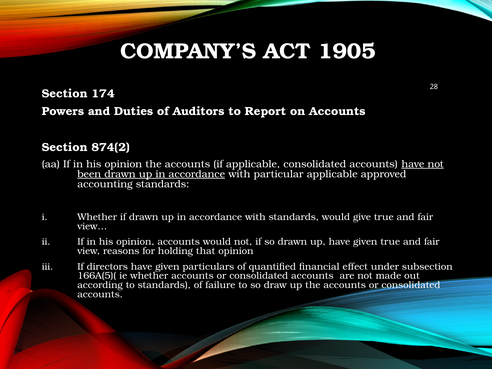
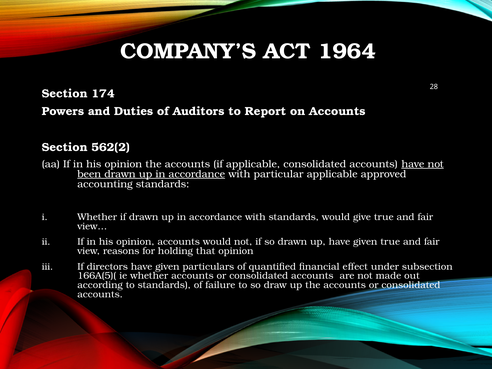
1905: 1905 -> 1964 (347, 51)
874(2: 874(2 -> 562(2 (111, 147)
